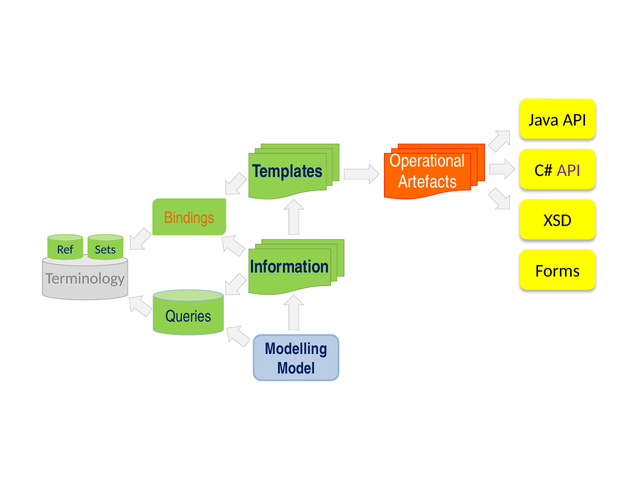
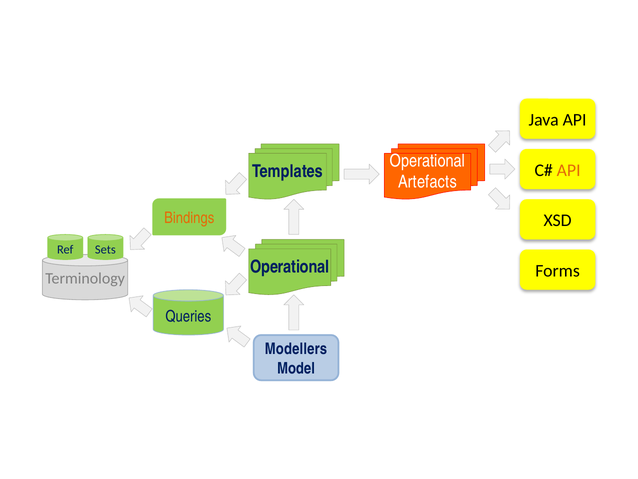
API colour: purple -> orange (569, 170)
Information: Information -> Operational (290, 267)
Modelling: Modelling -> Modellers (296, 349)
